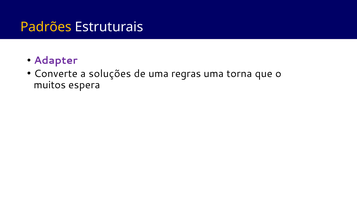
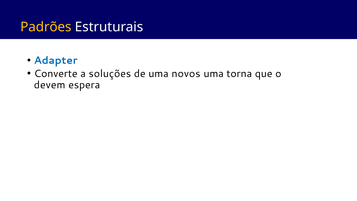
Adapter colour: purple -> blue (56, 60)
regras: regras -> novos (186, 74)
muitos: muitos -> devem (50, 85)
